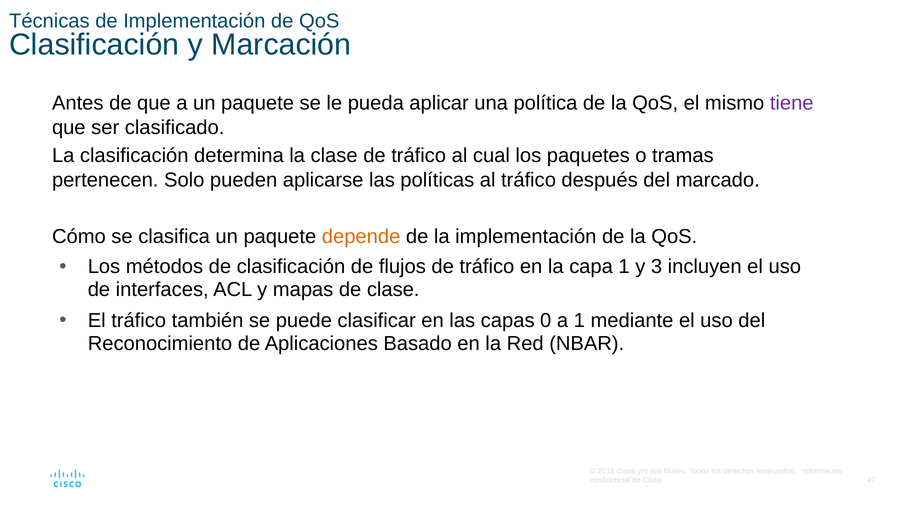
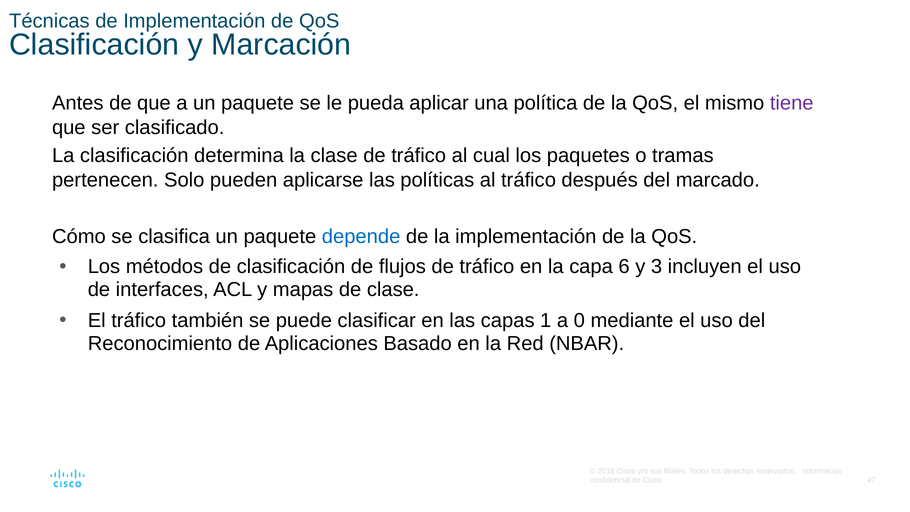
depende colour: orange -> blue (361, 237)
capa 1: 1 -> 6 (624, 267)
0: 0 -> 1 (546, 320)
a 1: 1 -> 0 (579, 320)
